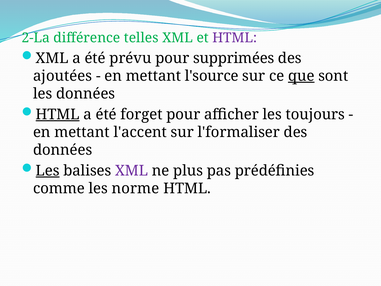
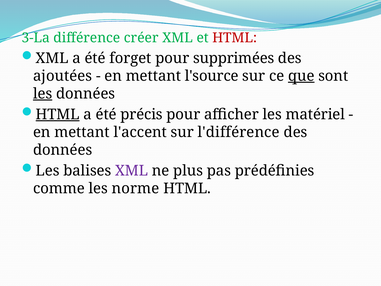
2-La: 2-La -> 3-La (36, 38)
telles: telles -> créer (141, 38)
HTML colour: purple -> red (235, 38)
prévu: prévu -> forget (130, 58)
les underline: none -> present (43, 94)
forget: forget -> précis (142, 114)
toujours: toujours -> matériel (315, 114)
l'formaliser: l'formaliser -> l'différence (239, 132)
Les underline: present -> none (48, 170)
